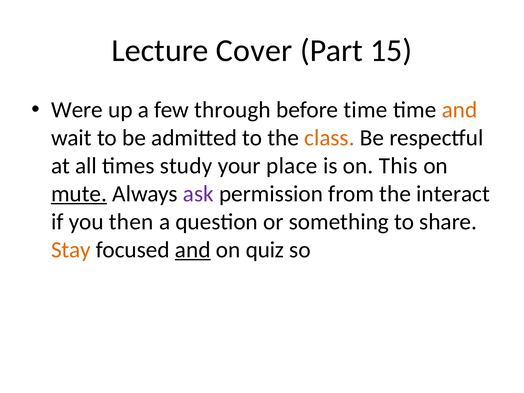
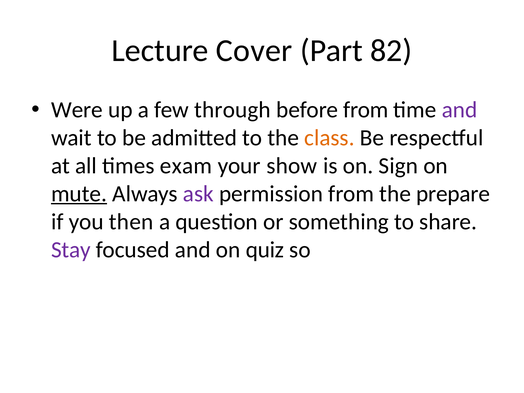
15: 15 -> 82 (391, 51)
before time: time -> from (366, 110)
and colour: orange -> purple (459, 110)
study: study -> exam (186, 166)
place: place -> show (292, 166)
This: This -> Sign (398, 166)
interact: interact -> prepare (453, 194)
Stay colour: orange -> purple (71, 250)
and underline: present -> none (193, 250)
